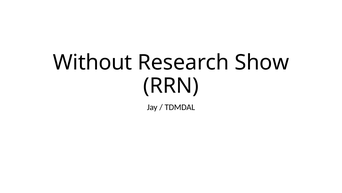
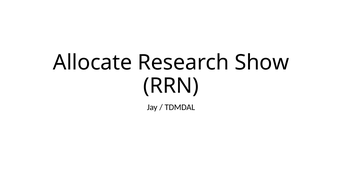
Without: Without -> Allocate (93, 62)
